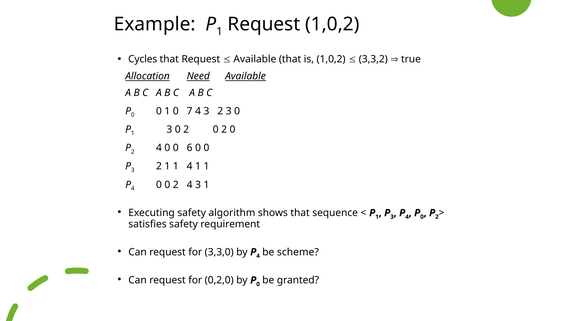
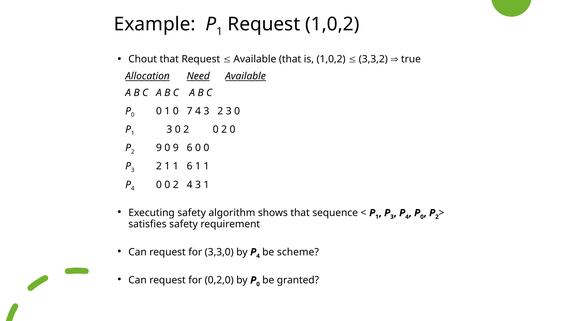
Cycles: Cycles -> Chout (143, 59)
4: 4 -> 9 (159, 148)
0: 0 -> 9 (176, 148)
1 4: 4 -> 6 (190, 166)
